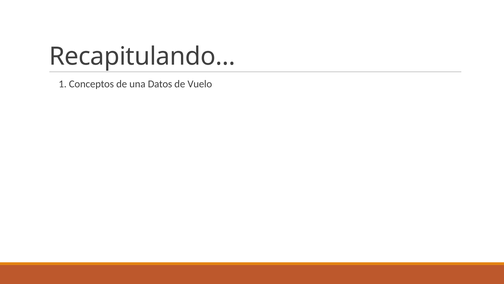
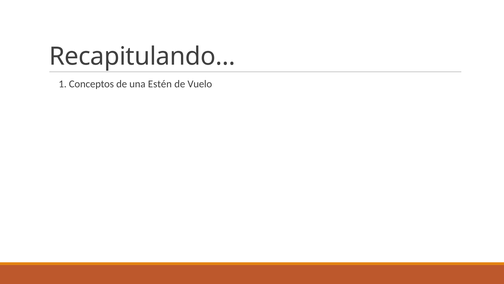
Datos: Datos -> Estén (160, 84)
